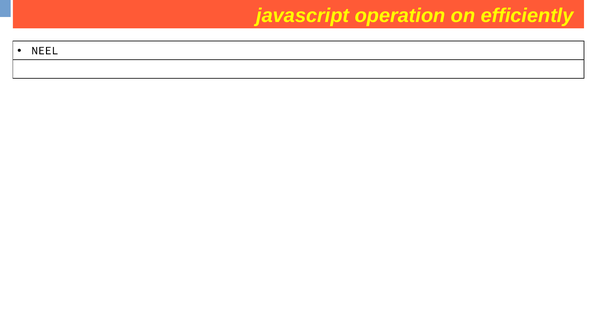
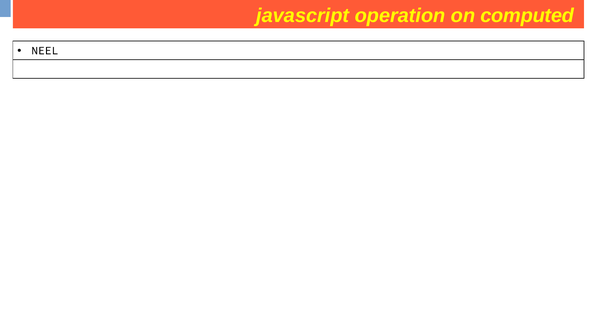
efficiently: efficiently -> computed (527, 16)
